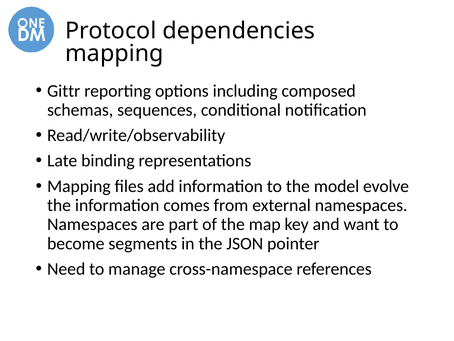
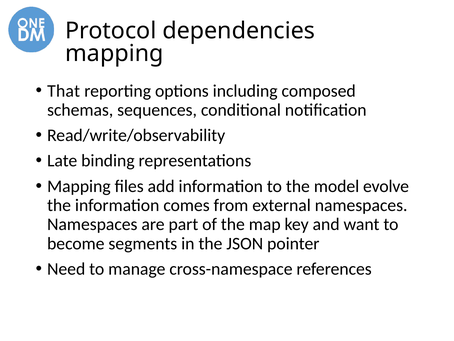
Gittr: Gittr -> That (64, 91)
